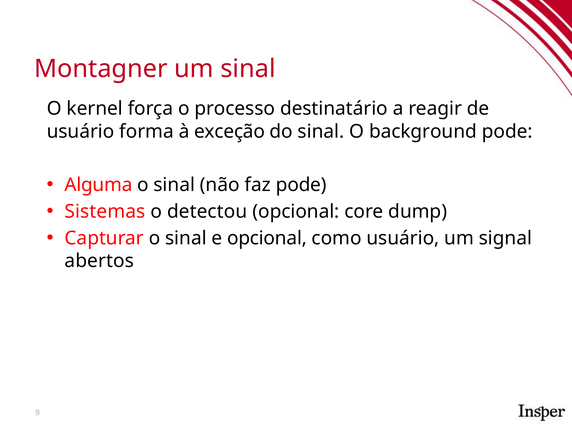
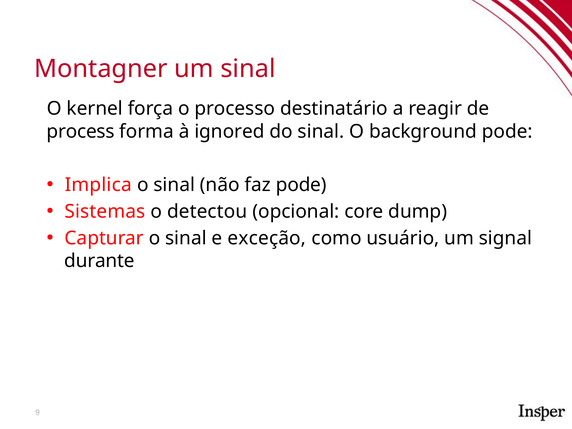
usuário: usuário -> process (81, 131)
exceção: exceção -> ignored (229, 131)
Alguma: Alguma -> Implica (98, 185)
e opcional: opcional -> exceção (267, 238)
abertos: abertos -> durante (99, 261)
